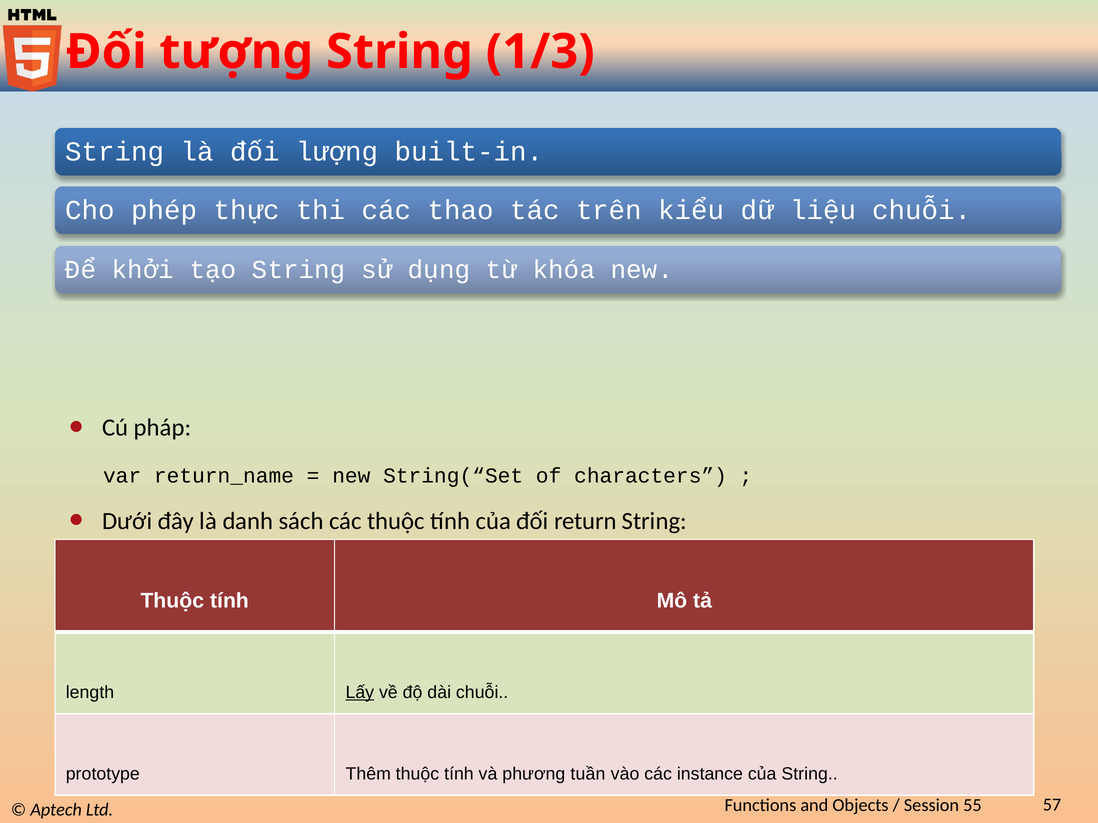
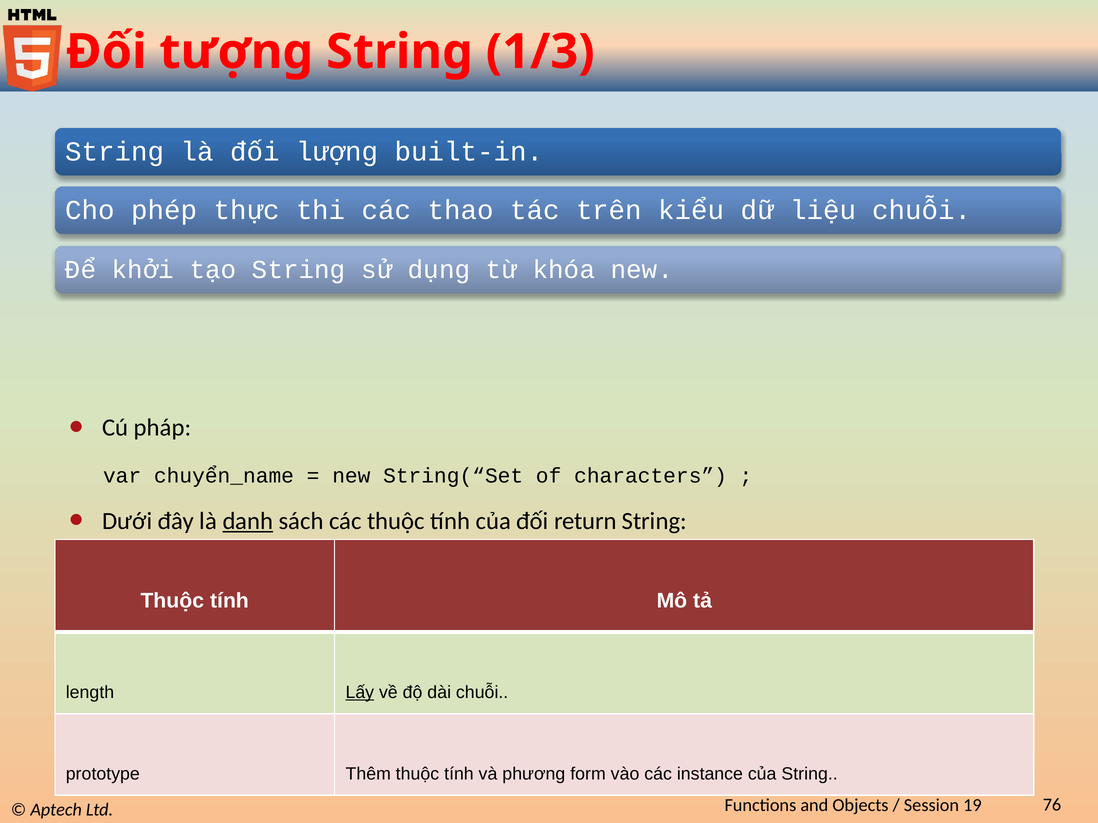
return_name: return_name -> chuyển_name (224, 476)
danh underline: none -> present (248, 521)
tuần: tuần -> form (588, 774)
55: 55 -> 19 (972, 805)
57: 57 -> 76 (1052, 805)
